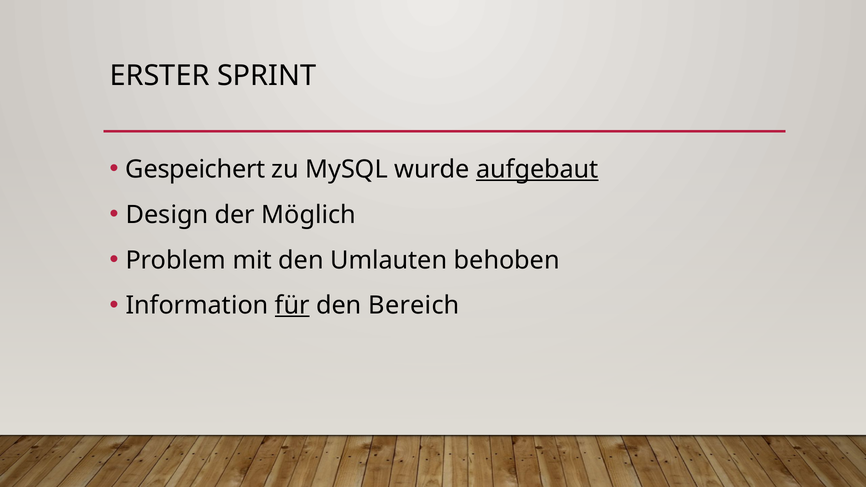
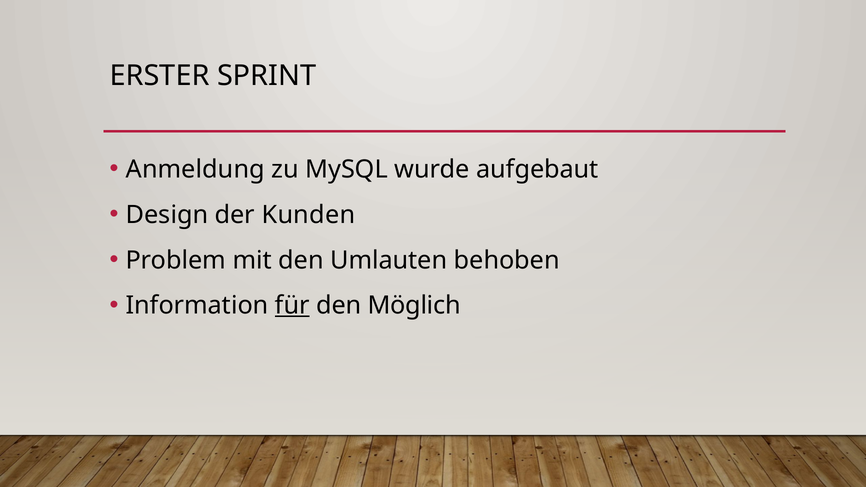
Gespeichert: Gespeichert -> Anmeldung (195, 169)
aufgebaut underline: present -> none (537, 169)
Möglich: Möglich -> Kunden (308, 215)
Bereich: Bereich -> Möglich (414, 306)
